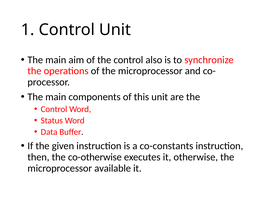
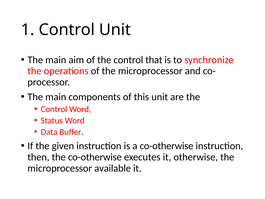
also: also -> that (154, 60)
a co-constants: co-constants -> co-otherwise (167, 146)
